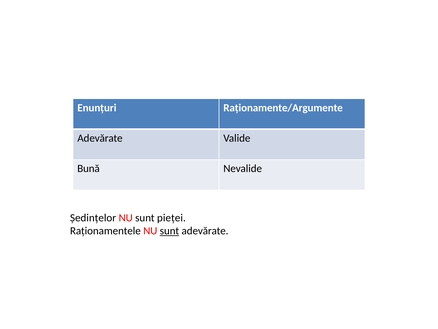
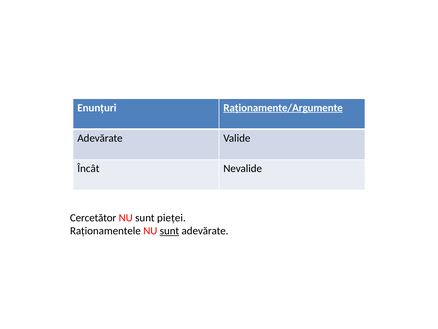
Raționamente/Argumente underline: none -> present (283, 108)
Bună: Bună -> Încât (88, 168)
Ședințelor: Ședințelor -> Cercetător (93, 218)
